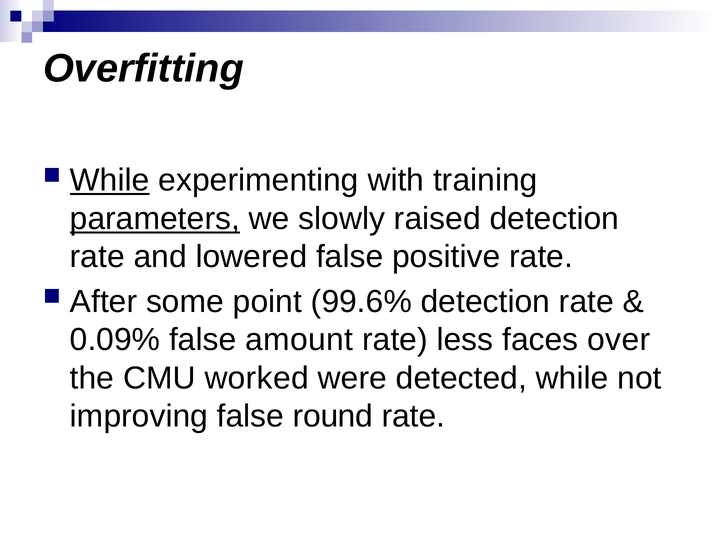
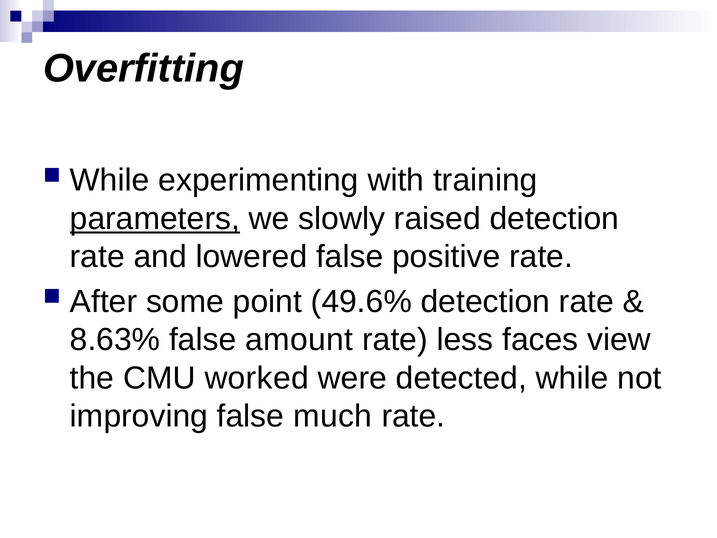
While underline: present -> none (110, 180)
99.6%: 99.6% -> 49.6% (361, 301)
0.09%: 0.09% -> 8.63% (115, 340)
over: over -> view (619, 340)
round: round -> much (333, 416)
